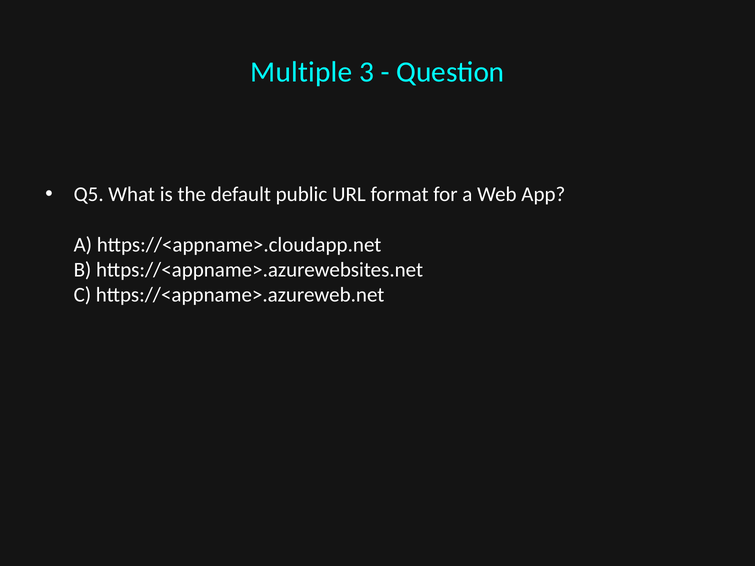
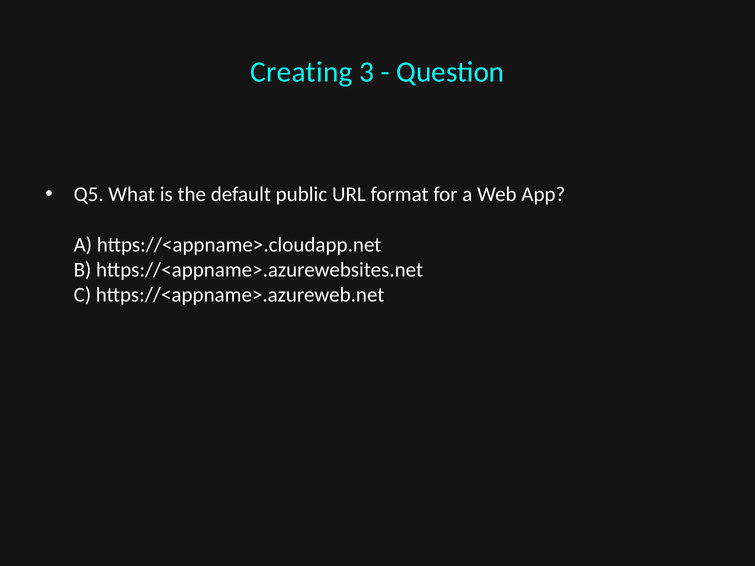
Multiple: Multiple -> Creating (301, 72)
